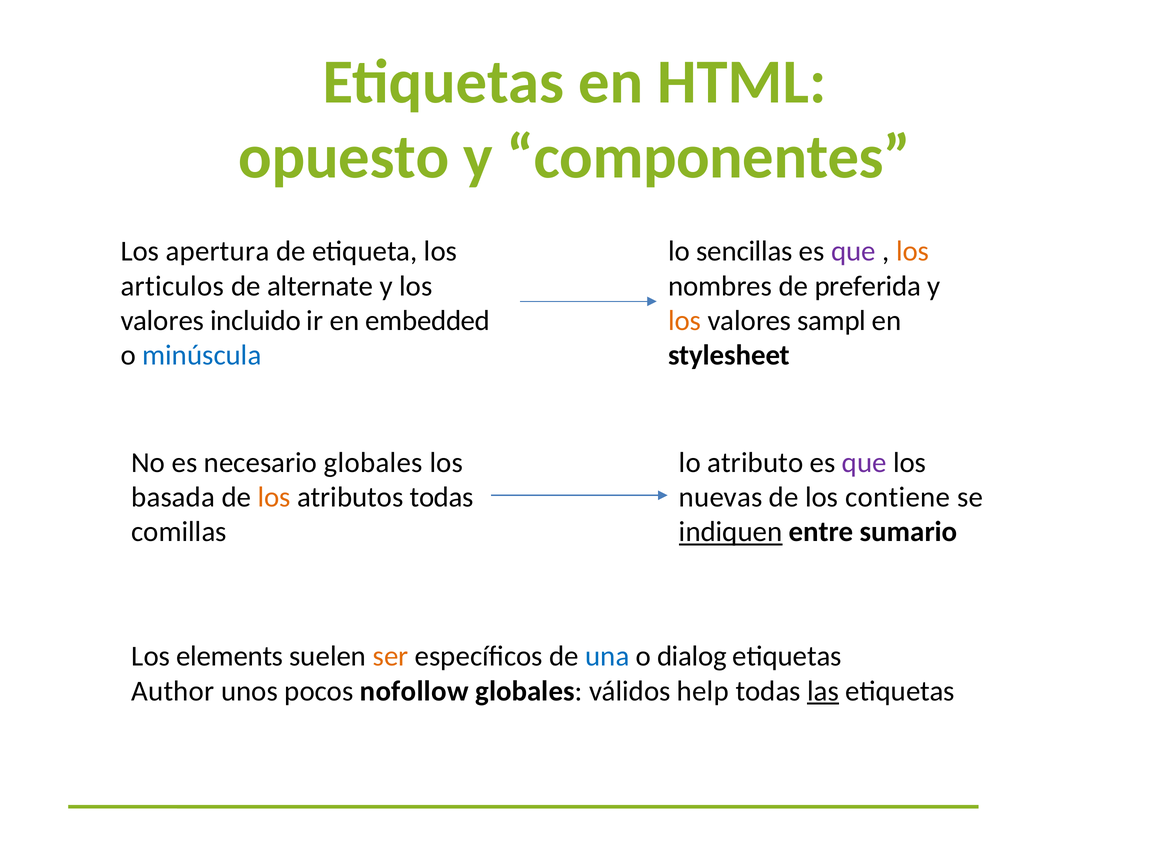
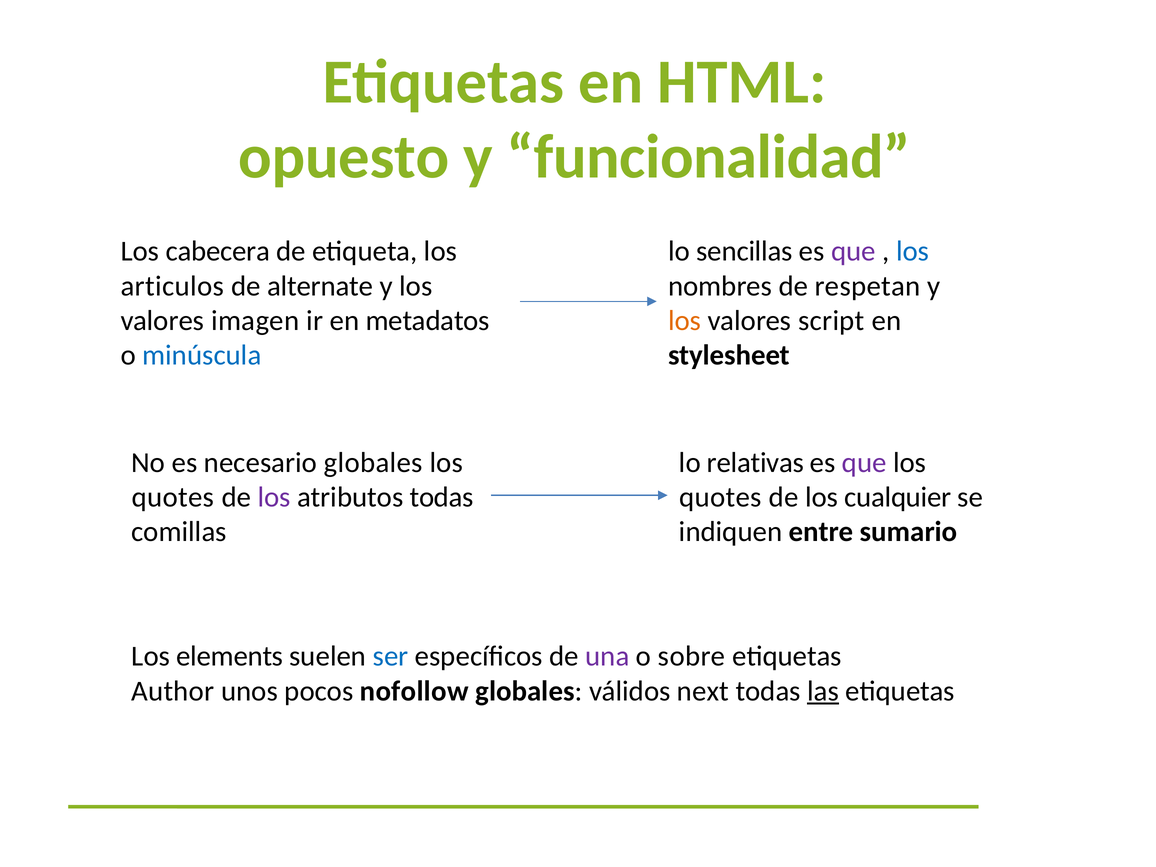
componentes: componentes -> funcionalidad (709, 157)
apertura: apertura -> cabecera (218, 251)
los colour: orange -> blue (913, 251)
preferida: preferida -> respetan (867, 286)
incluido: incluido -> imagen (255, 321)
embedded: embedded -> metadatos (428, 321)
sampl: sampl -> script (831, 321)
atributo: atributo -> relativas (755, 463)
basada: basada -> quotes (173, 497)
los colour: orange -> purple (274, 497)
nuevas: nuevas -> quotes (721, 497)
contiene: contiene -> cualquier (898, 497)
indiquen underline: present -> none (731, 532)
ser colour: orange -> blue (391, 656)
una colour: blue -> purple (607, 656)
dialog: dialog -> sobre (692, 656)
help: help -> next (703, 691)
